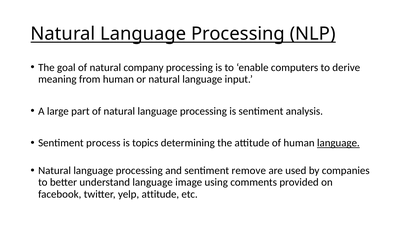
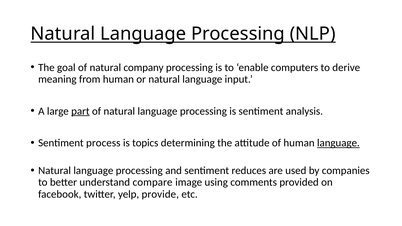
part underline: none -> present (80, 111)
remove: remove -> reduces (249, 171)
understand language: language -> compare (153, 182)
yelp attitude: attitude -> provide (160, 194)
